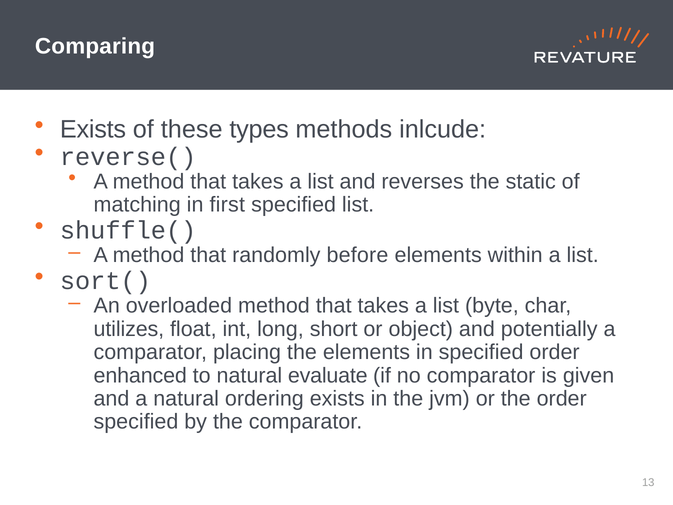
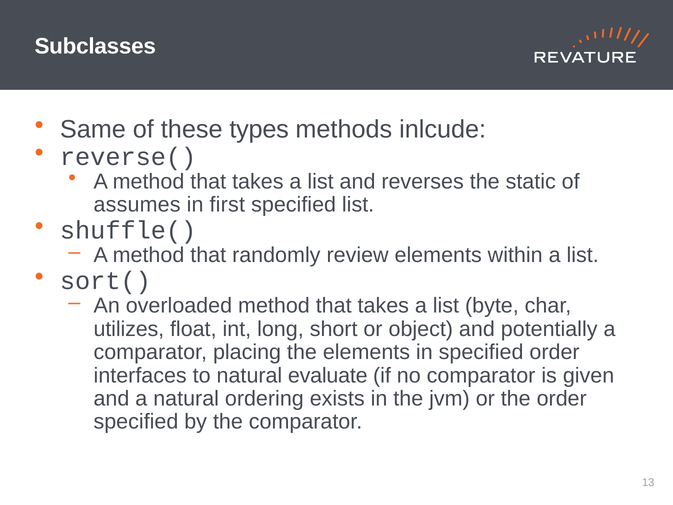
Comparing: Comparing -> Subclasses (95, 46)
Exists: Exists -> Same (93, 129)
matching: matching -> assumes (137, 205)
before: before -> review (358, 255)
enhanced: enhanced -> interfaces (140, 375)
